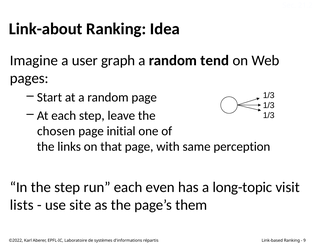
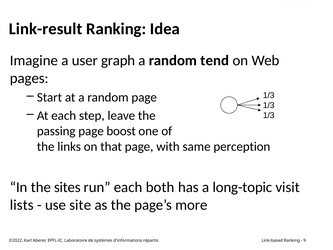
Link-about: Link-about -> Link-result (46, 29)
chosen: chosen -> passing (56, 131)
initial: initial -> boost (121, 131)
the step: step -> sites (67, 187)
even: even -> both (160, 187)
them: them -> more (191, 205)
